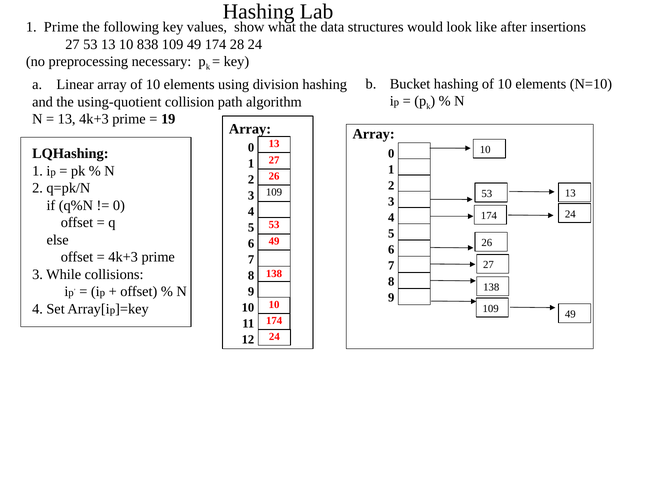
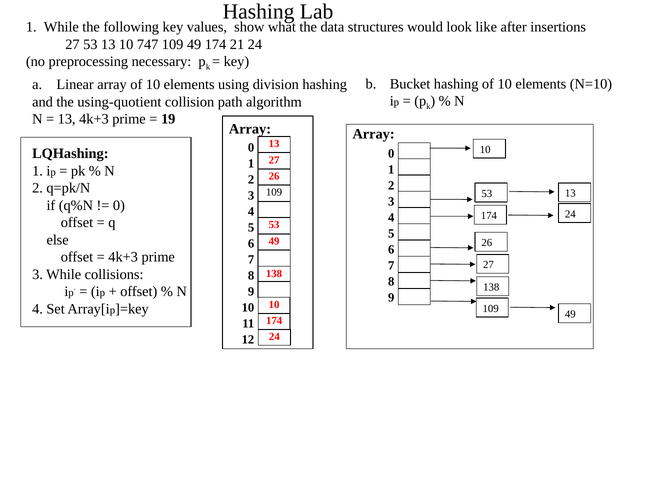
1 Prime: Prime -> While (61, 27)
838: 838 -> 747 (148, 44)
28: 28 -> 21 (237, 44)
